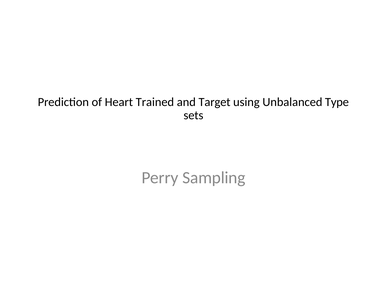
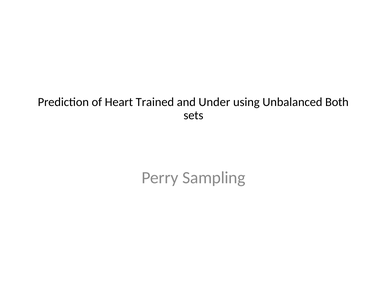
Target: Target -> Under (214, 102)
Type: Type -> Both (337, 102)
